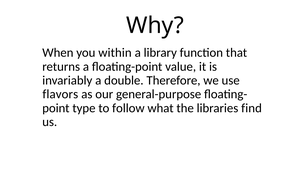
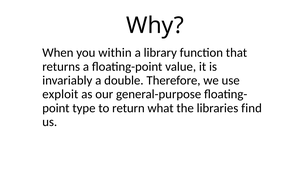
flavors: flavors -> exploit (60, 94)
follow: follow -> return (128, 108)
